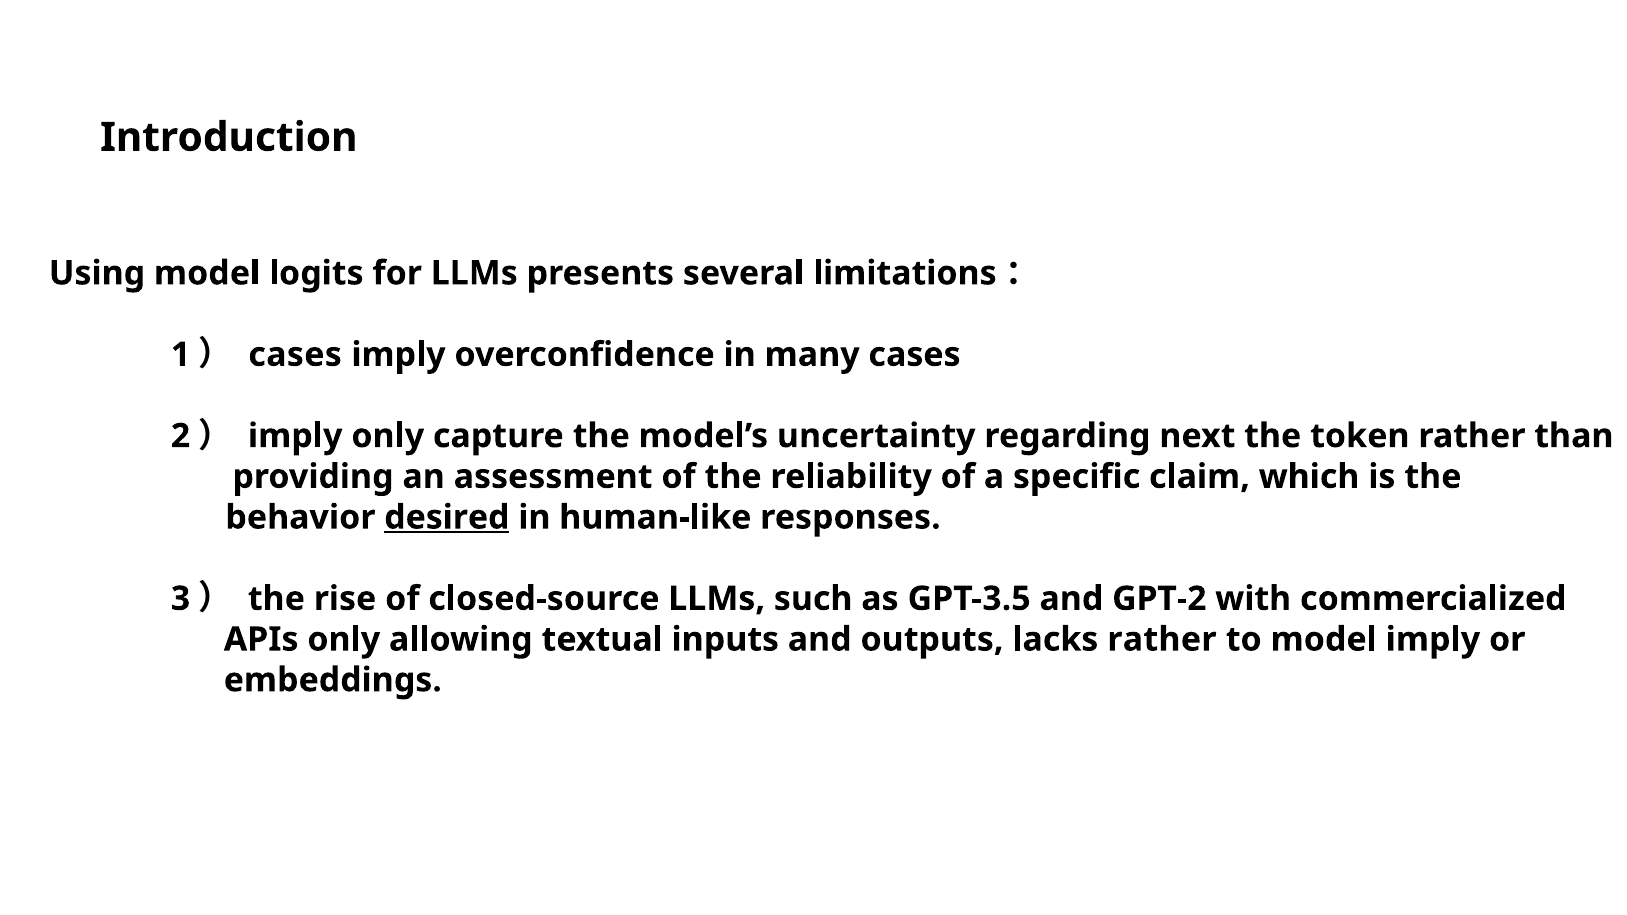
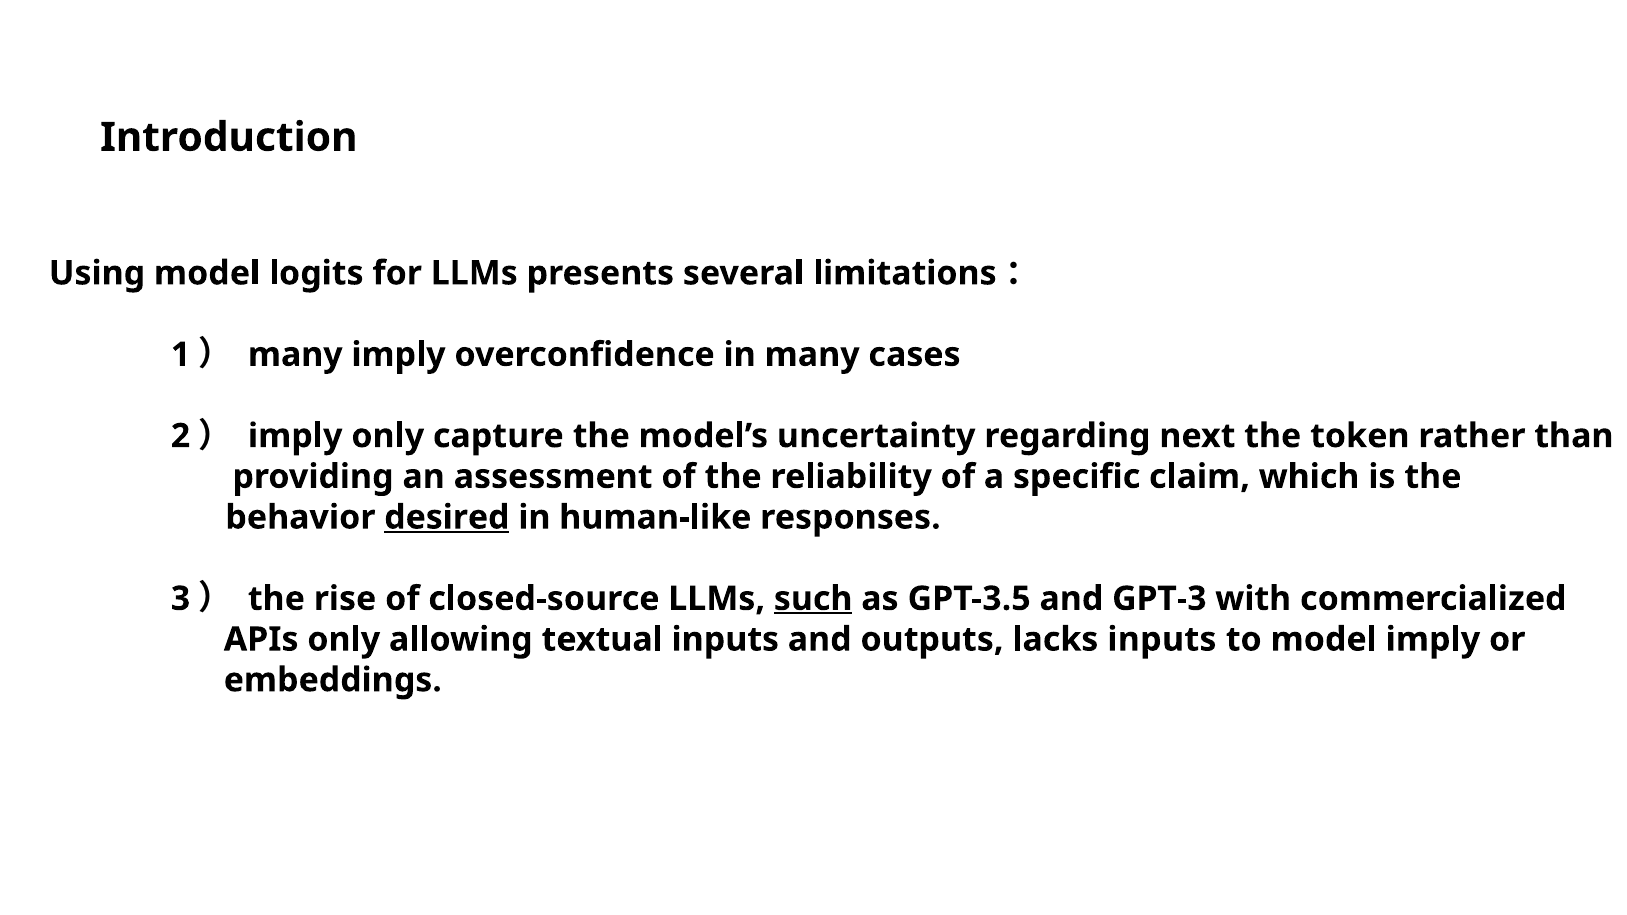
cases: cases -> many (295, 355)
such underline: none -> present (813, 599)
GPT-2: GPT-2 -> GPT-3 (1159, 599)
lacks rather: rather -> inputs (1162, 640)
